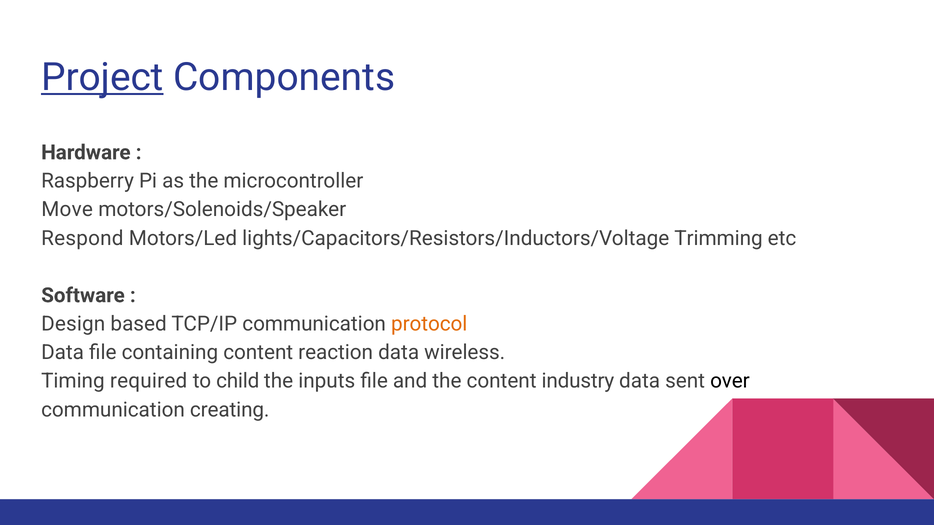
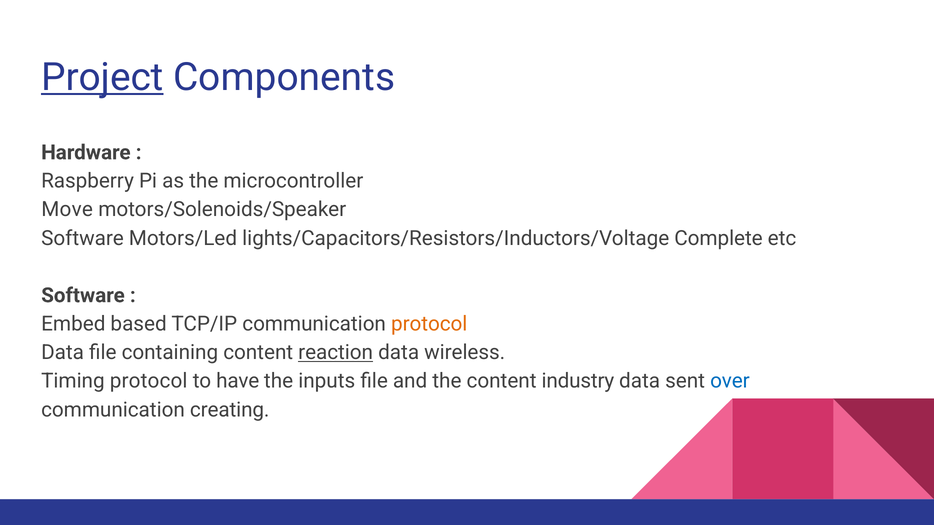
Respond: Respond -> Software (83, 238)
Trimming: Trimming -> Complete (719, 238)
Design: Design -> Embed (73, 324)
reaction underline: none -> present (336, 353)
Timing required: required -> protocol (149, 381)
child: child -> have (238, 381)
over colour: black -> blue (730, 381)
